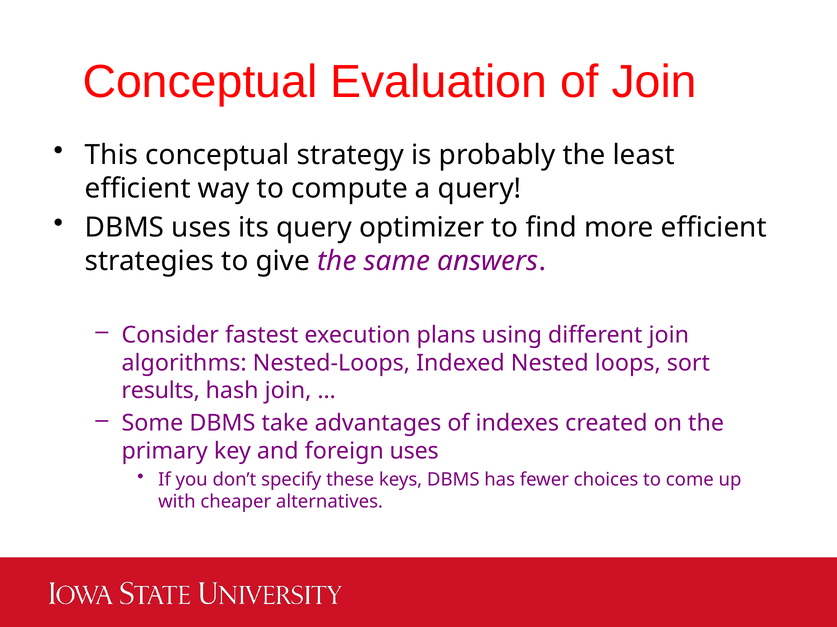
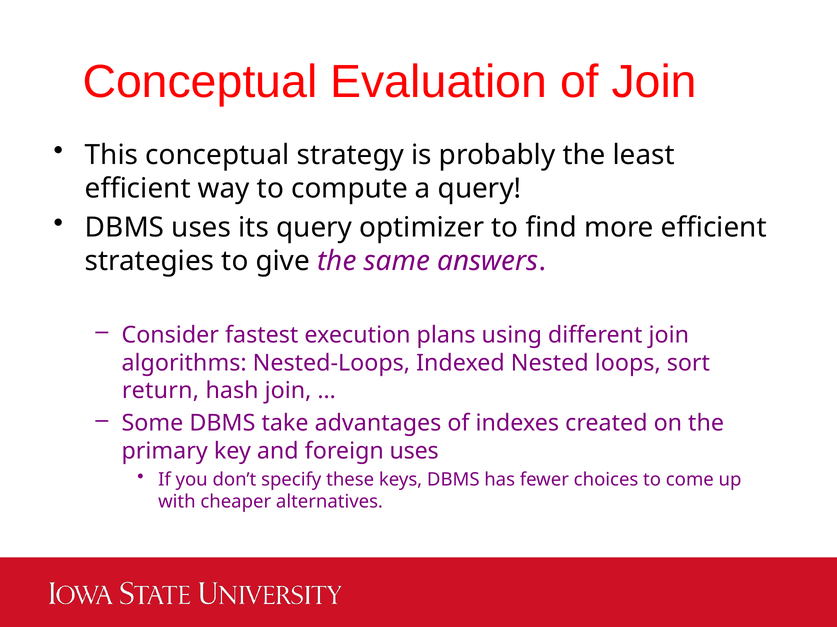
results: results -> return (160, 391)
